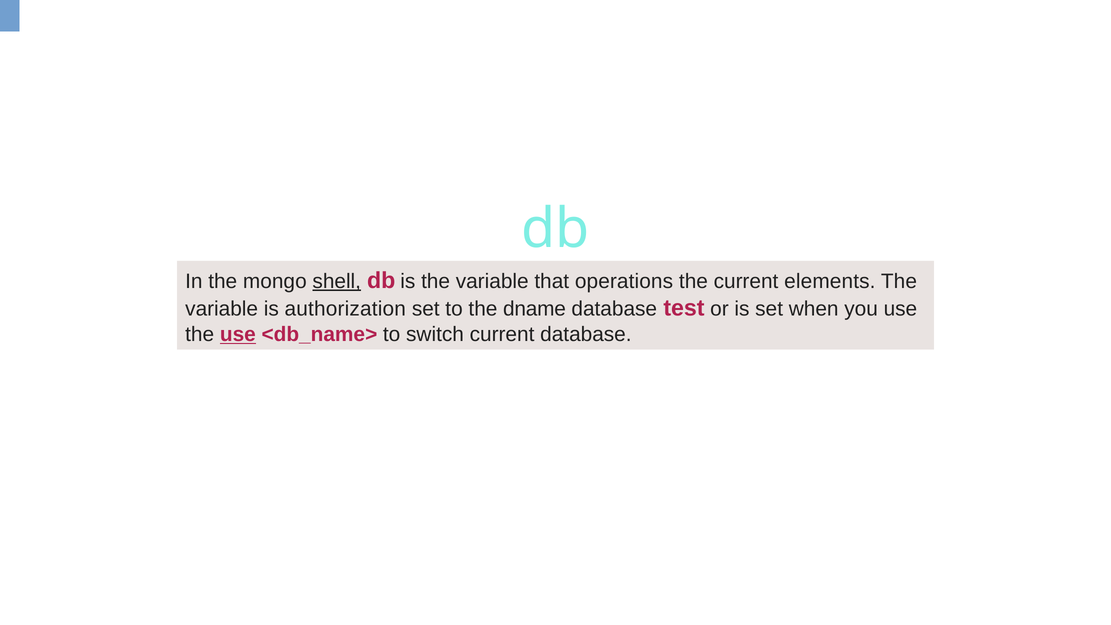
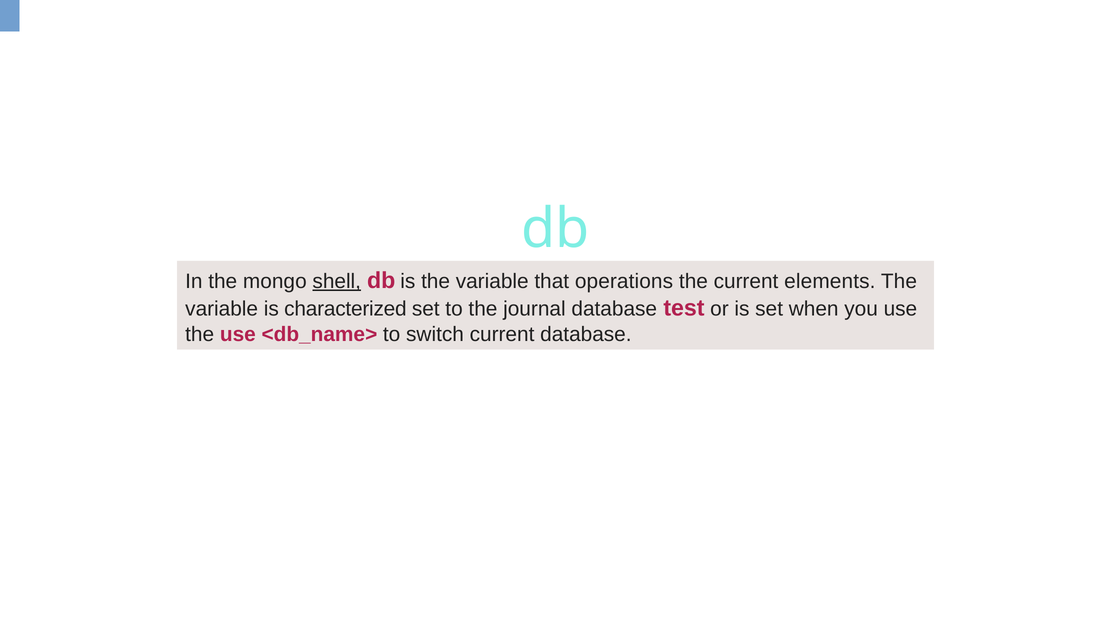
authorization: authorization -> characterized (345, 309)
dname: dname -> journal (534, 309)
use underline: present -> none (238, 334)
